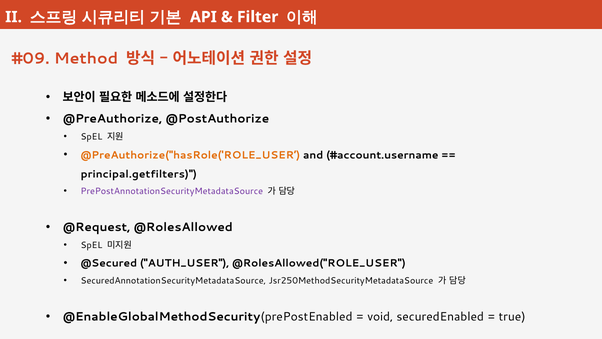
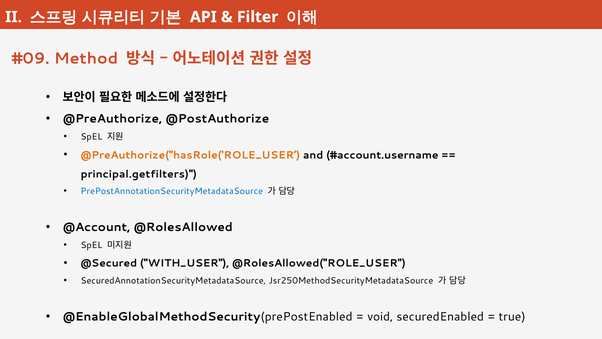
PrePostAnnotationSecurityMetadataSource colour: purple -> blue (172, 191)
@Request: @Request -> @Account (97, 227)
AUTH_USER: AUTH_USER -> WITH_USER (185, 263)
